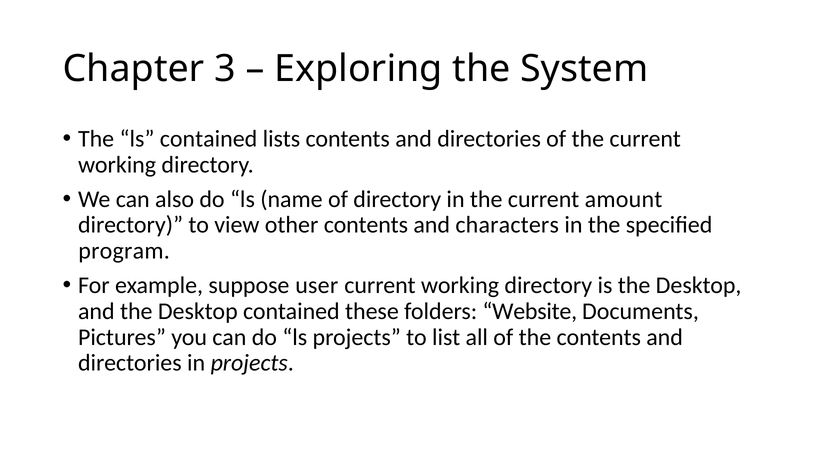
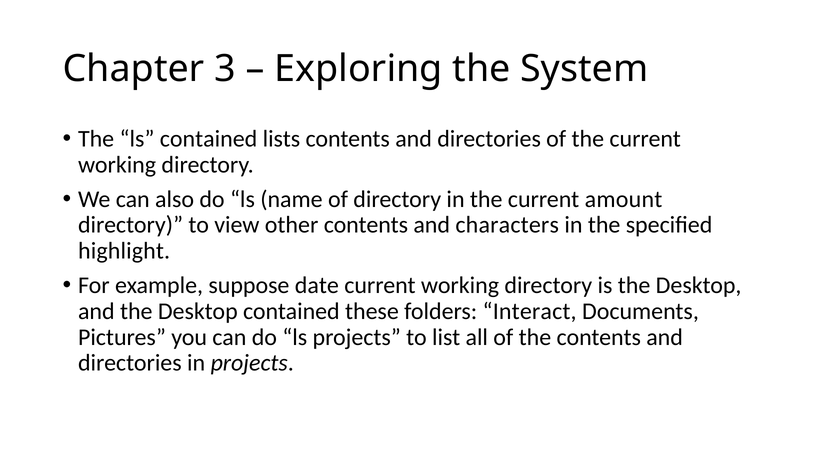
program: program -> highlight (124, 251)
user: user -> date (317, 286)
Website: Website -> Interact (530, 311)
